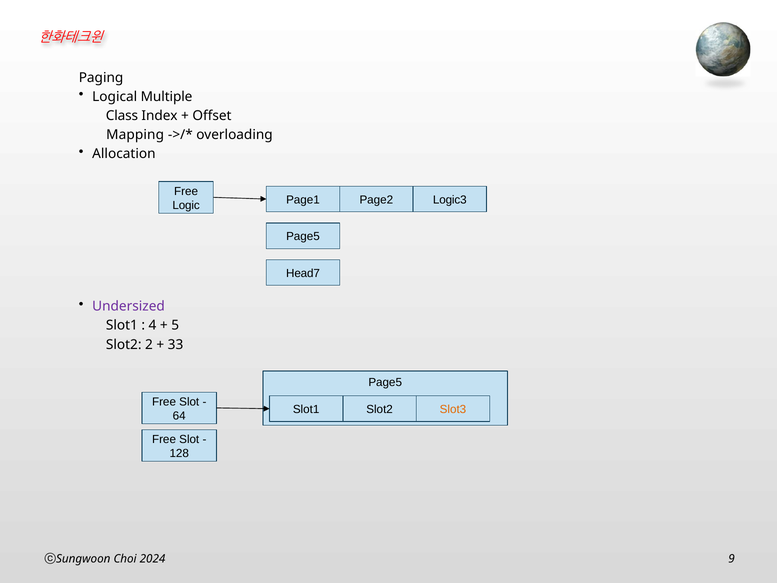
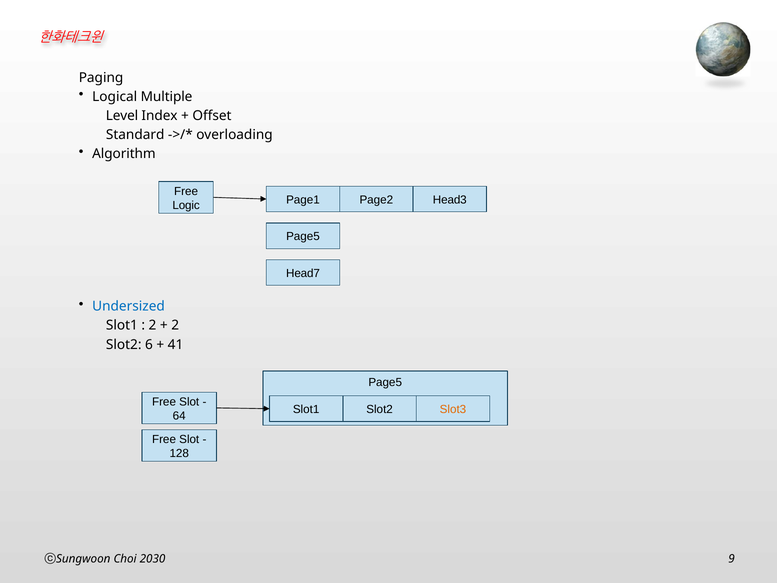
Class: Class -> Level (122, 116)
Mapping: Mapping -> Standard (135, 135)
Allocation: Allocation -> Algorithm (124, 154)
Logic3: Logic3 -> Head3 (450, 200)
Undersized colour: purple -> blue (129, 306)
4: 4 -> 2 (152, 325)
5: 5 -> 2 (175, 325)
2: 2 -> 6 (149, 345)
33: 33 -> 41 (176, 345)
2024: 2024 -> 2030 (153, 559)
